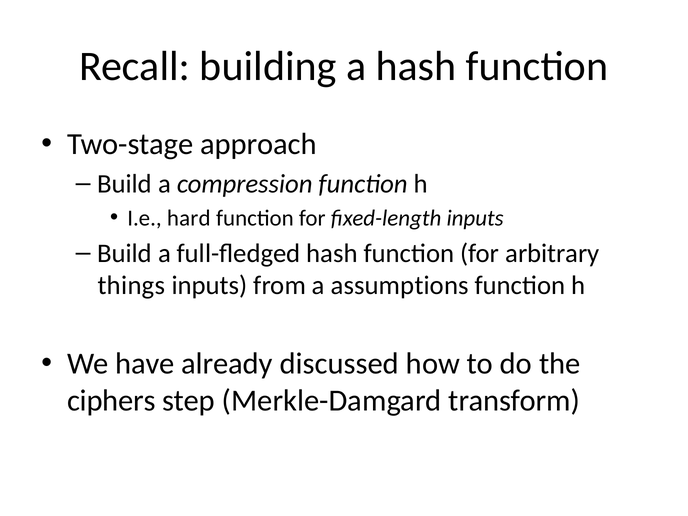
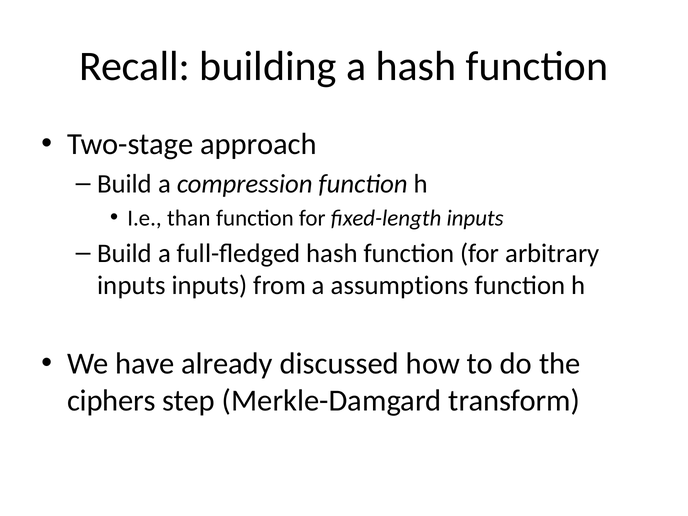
hard: hard -> than (189, 218)
things: things -> inputs (131, 286)
